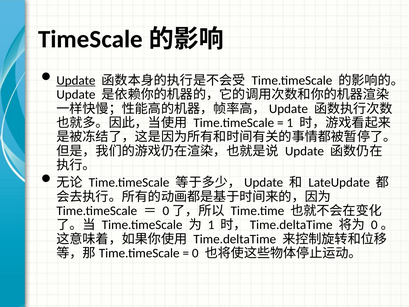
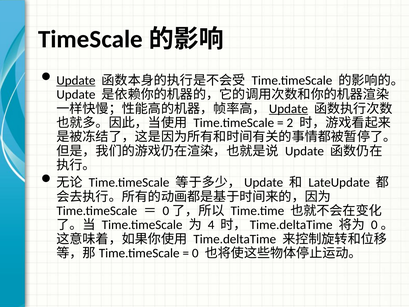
Update underline: none -> present (288, 109)
1: 1 -> 2 (290, 123)
1: 1 -> 4 (211, 225)
